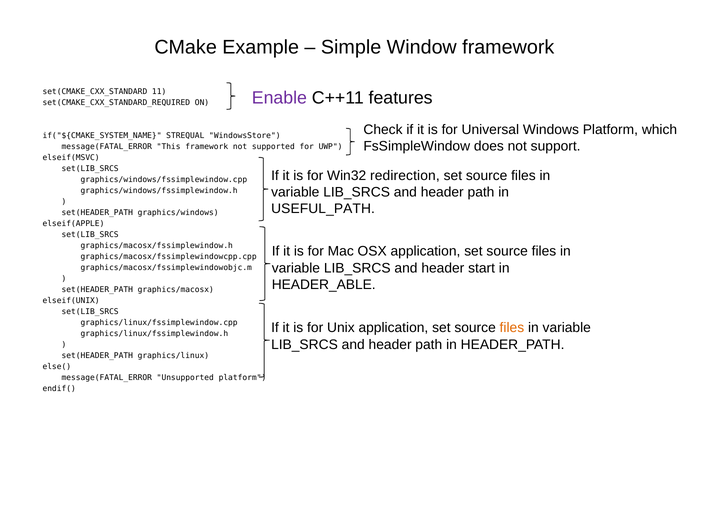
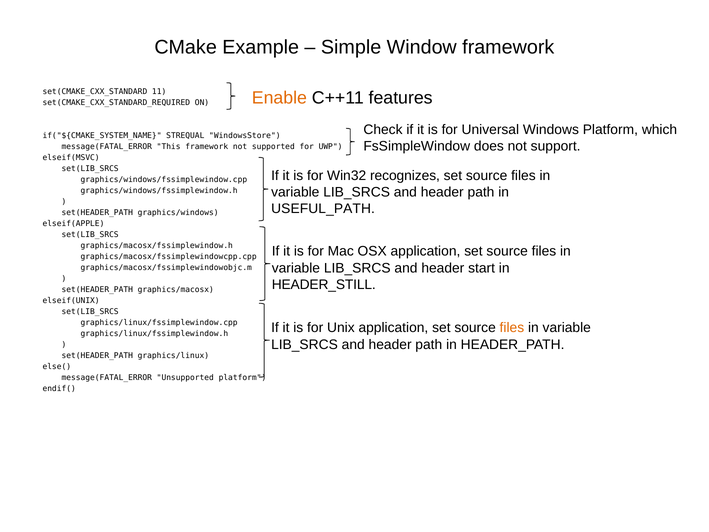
Enable colour: purple -> orange (279, 98)
redirection: redirection -> recognizes (405, 176)
HEADER_ABLE: HEADER_ABLE -> HEADER_STILL (324, 284)
